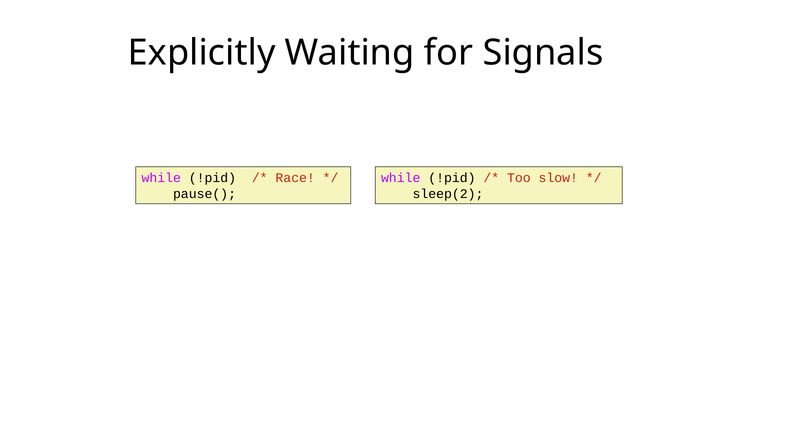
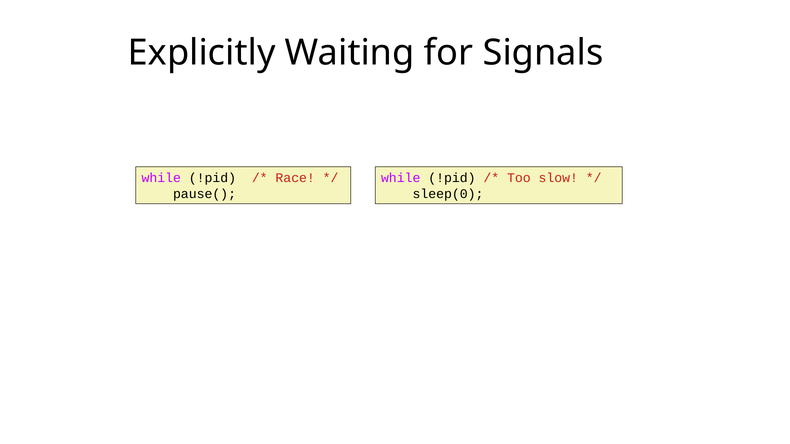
sleep(2: sleep(2 -> sleep(0 (448, 194)
